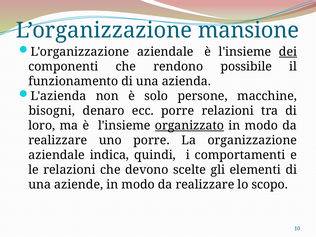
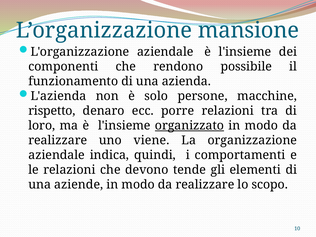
dei underline: present -> none (288, 52)
bisogni: bisogni -> rispetto (52, 111)
uno porre: porre -> viene (151, 140)
scelte: scelte -> tende (190, 170)
